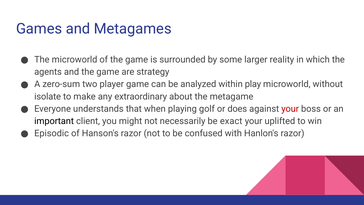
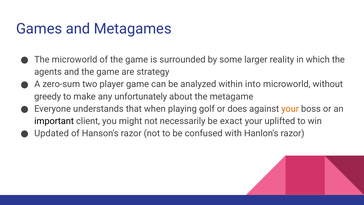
play: play -> into (253, 84)
isolate: isolate -> greedy (48, 96)
extraordinary: extraordinary -> unfortunately (141, 96)
your colour: red -> orange (290, 109)
Episodic: Episodic -> Updated (52, 133)
